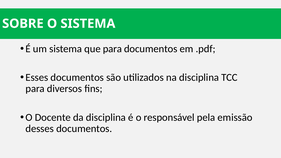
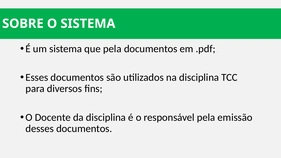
que para: para -> pela (112, 49)
